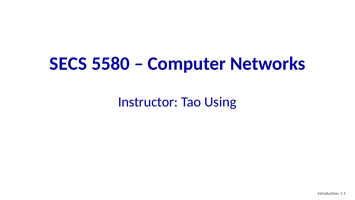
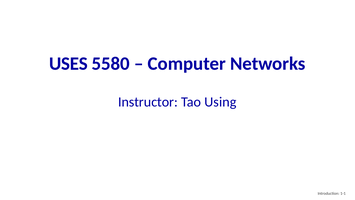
SECS: SECS -> USES (68, 64)
